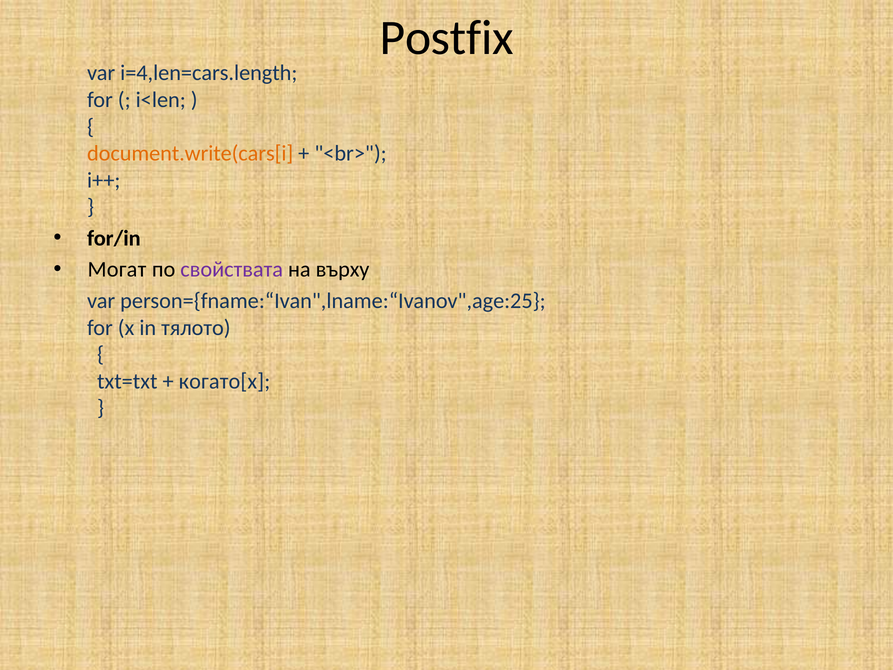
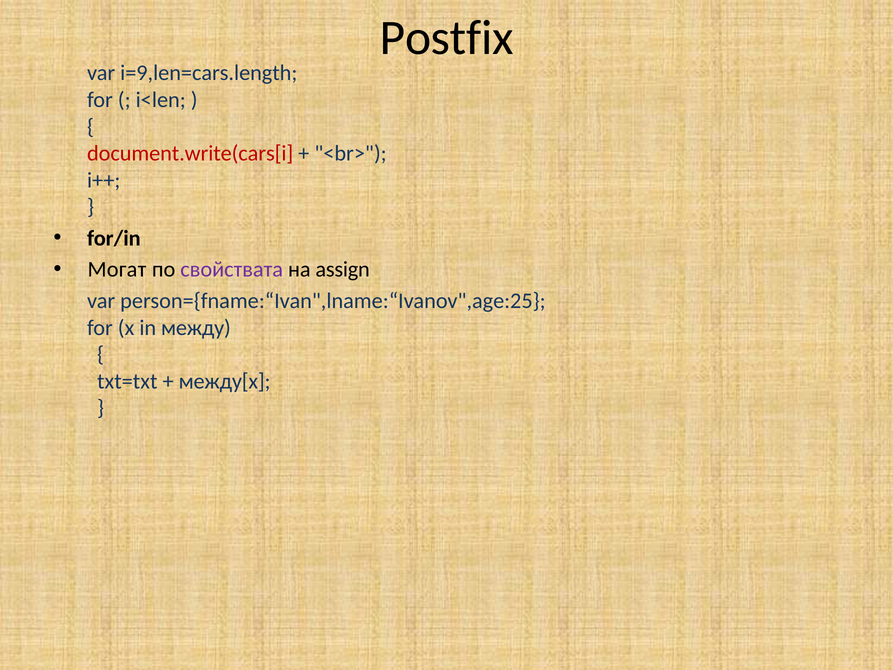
i=4,len=cars.length: i=4,len=cars.length -> i=9,len=cars.length (209, 73)
document.write(cars[i colour: orange -> red (190, 153)
върху: върху -> assign (343, 269)
тялото: тялото -> между (196, 328)
когато[x: когато[x -> между[x (225, 381)
